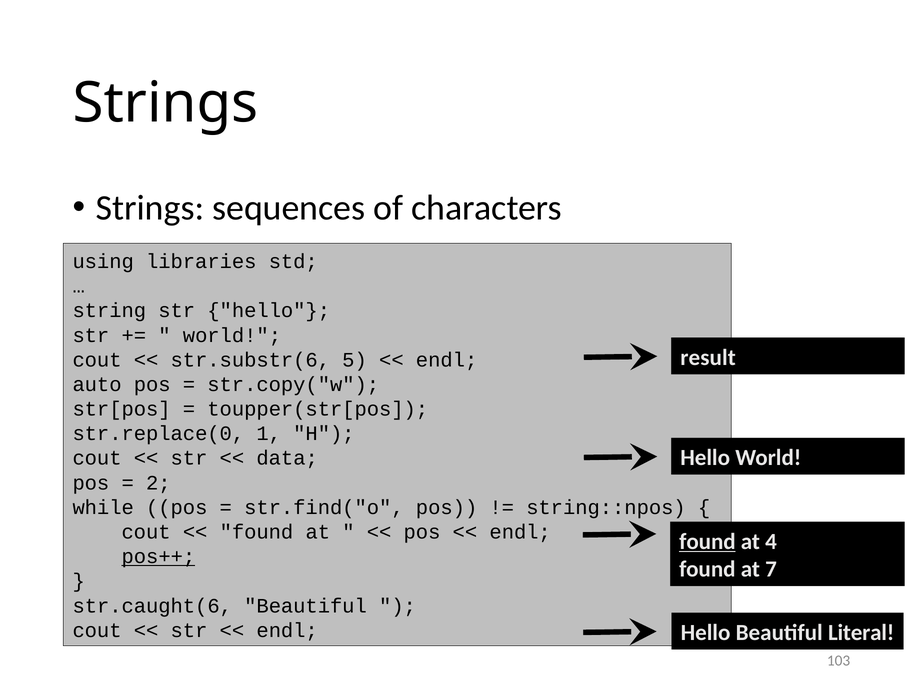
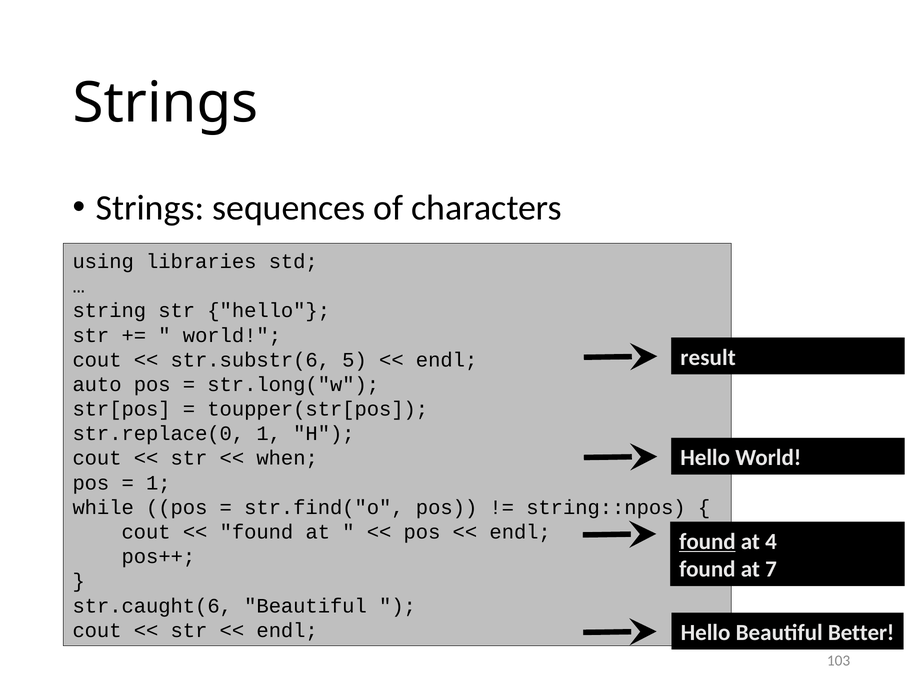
str.copy("w: str.copy("w -> str.long("w (293, 385)
data: data -> when (287, 458)
2: 2 -> 1 (158, 483)
pos++ underline: present -> none (158, 557)
Literal: Literal -> Better (861, 633)
